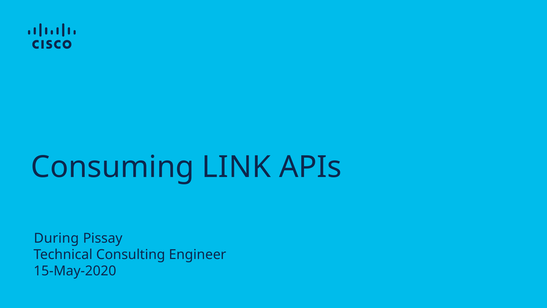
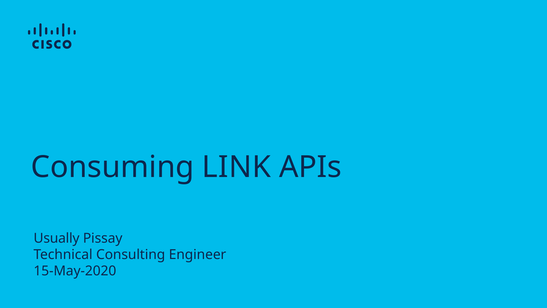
During: During -> Usually (57, 238)
